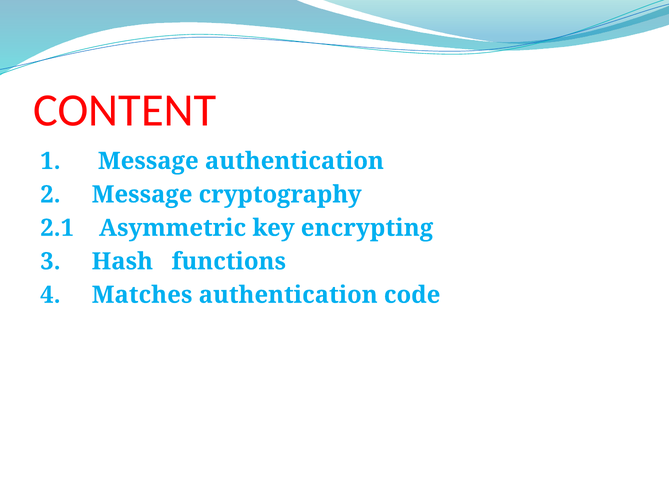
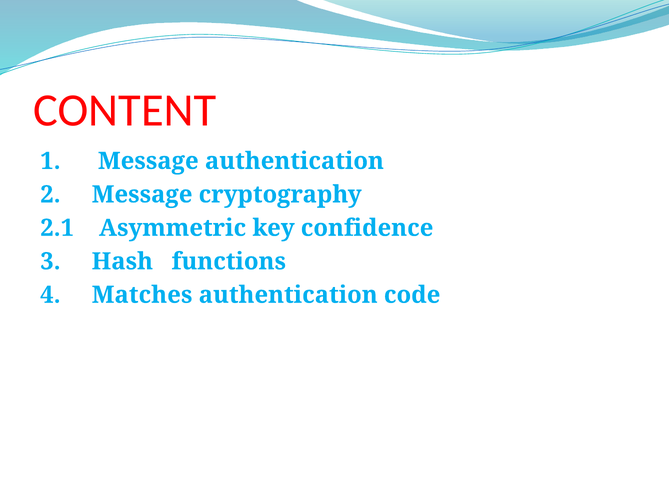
encrypting: encrypting -> confidence (367, 228)
